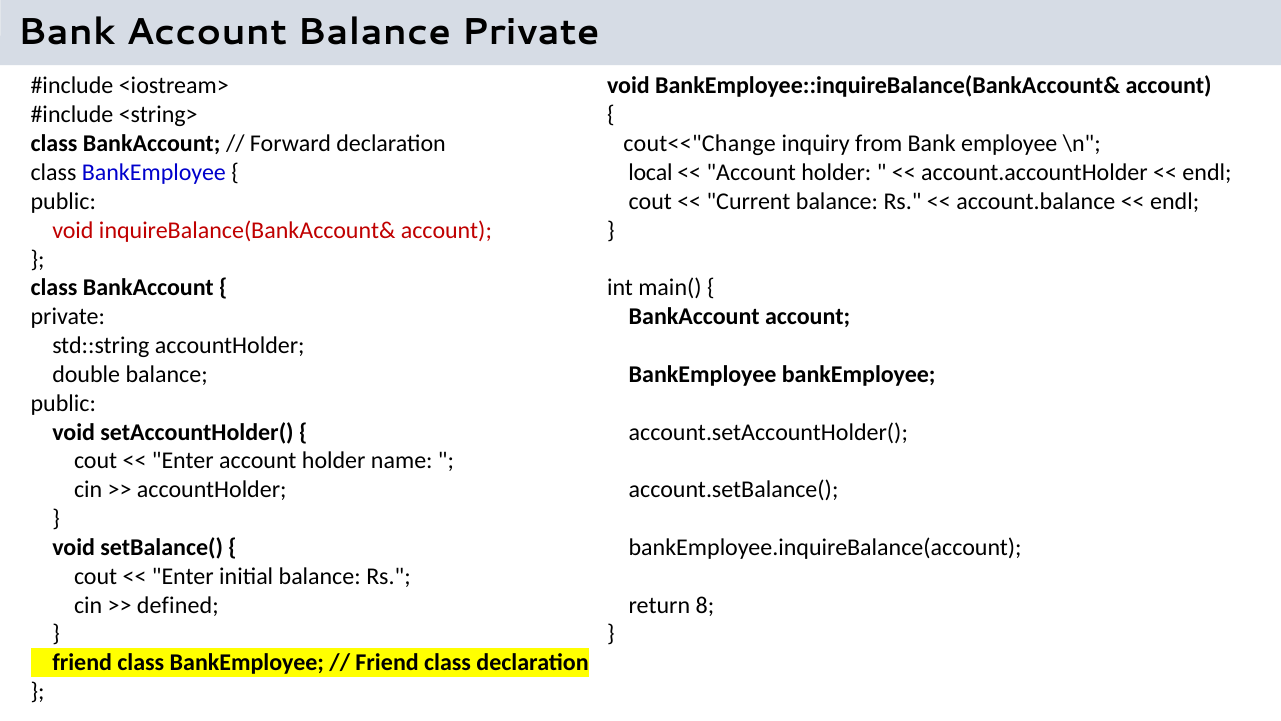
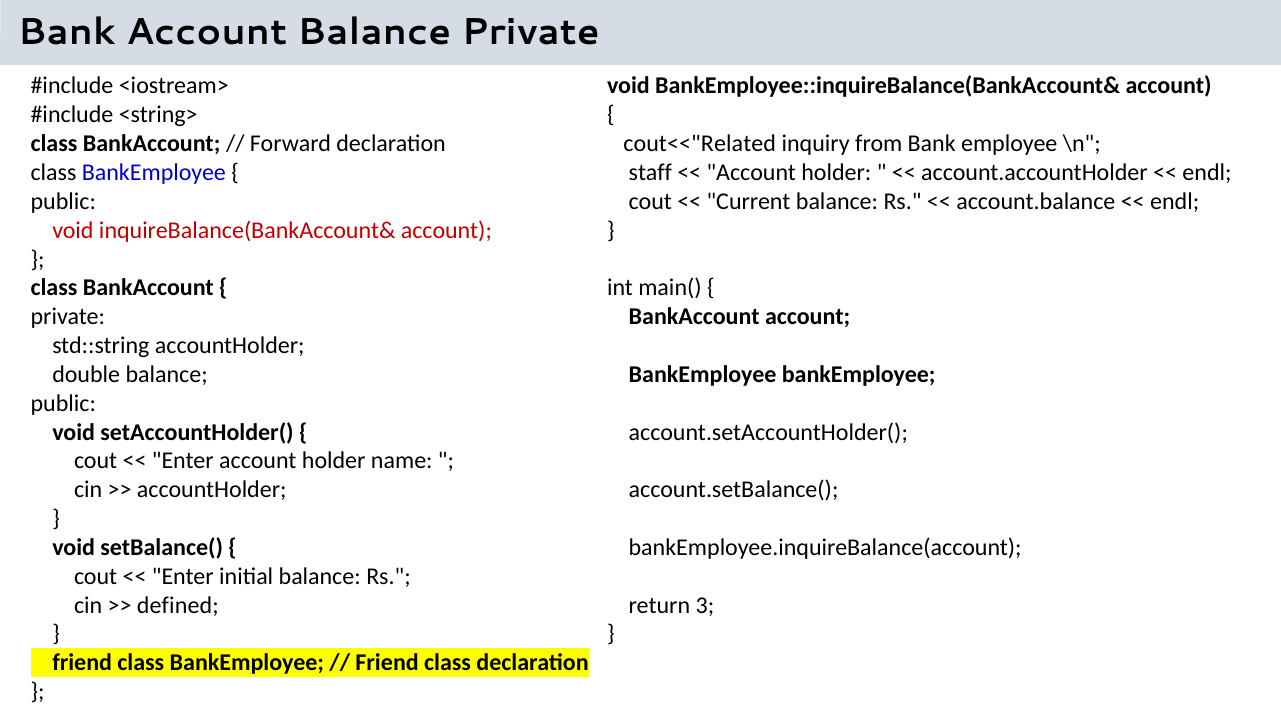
cout<<"Change: cout<<"Change -> cout<<"Related (700, 144)
local: local -> staff (650, 172)
8: 8 -> 3 (705, 605)
